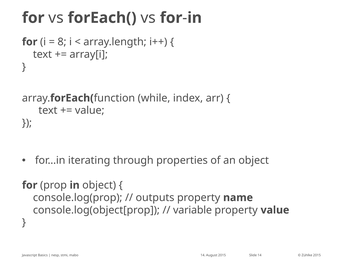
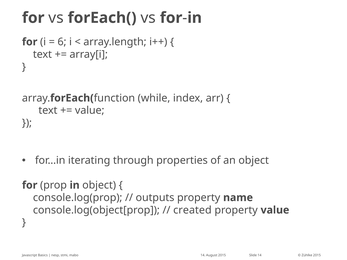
8: 8 -> 6 (62, 42)
variable: variable -> created (192, 210)
